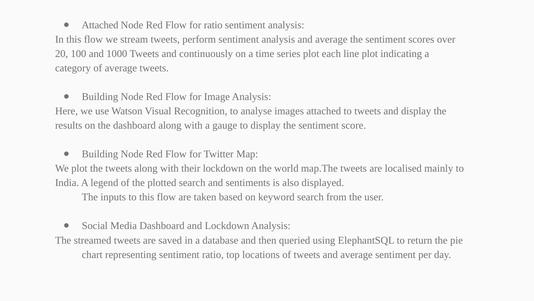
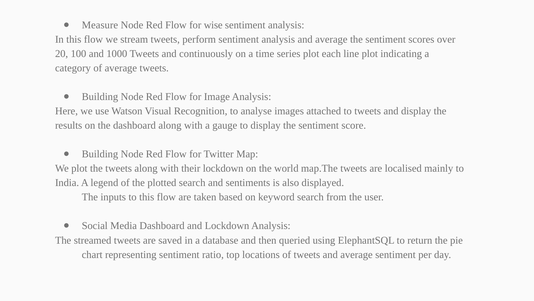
Attached: Attached -> Measure (100, 25)
for ratio: ratio -> wise (213, 25)
